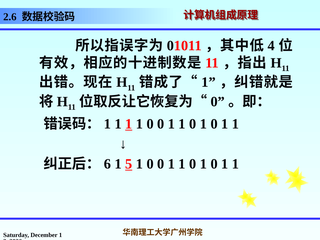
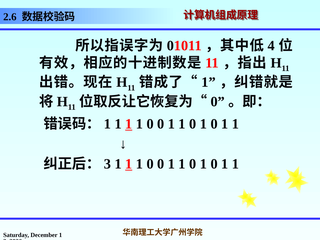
6: 6 -> 3 (107, 164)
5: 5 -> 1 (129, 164)
